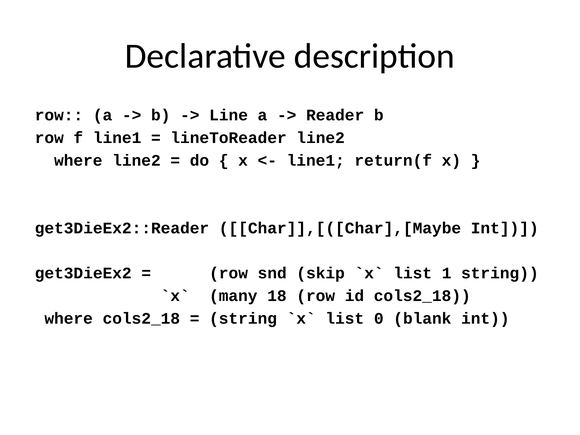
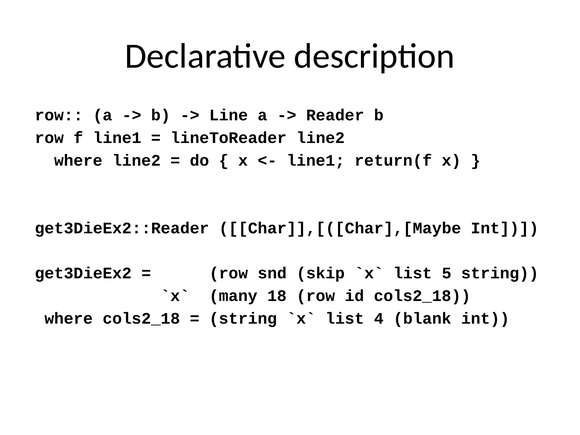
1: 1 -> 5 (447, 273)
0: 0 -> 4 (379, 318)
